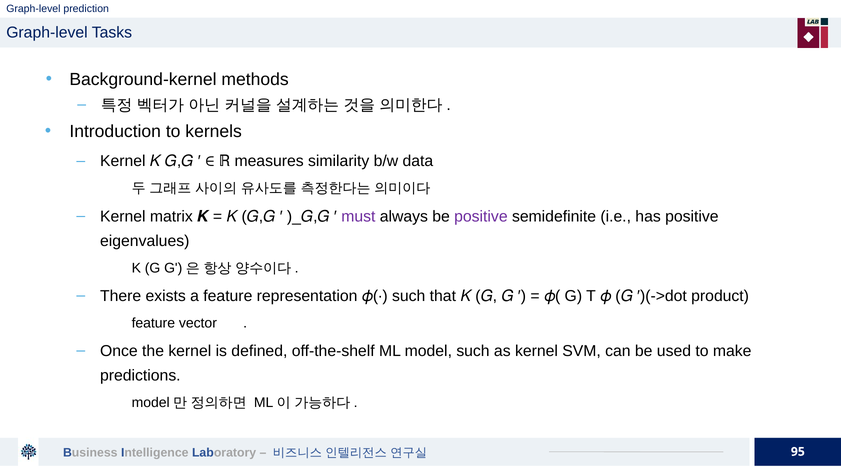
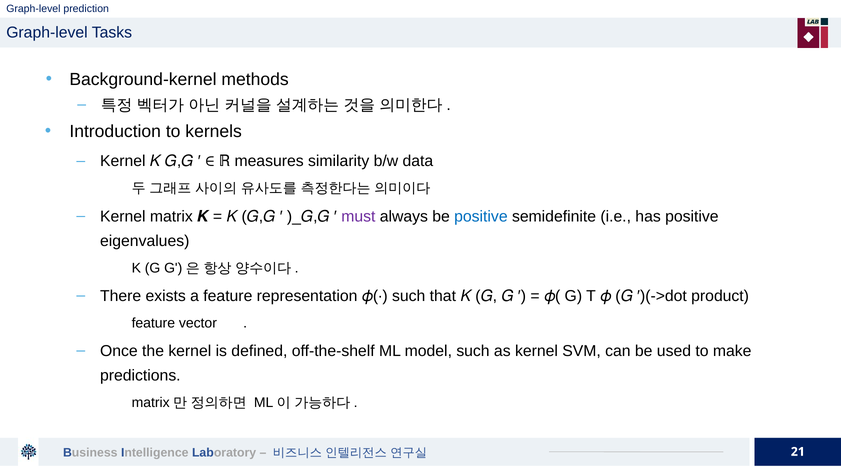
positive colour: purple -> blue (481, 216)
model: model -> matrix (151, 403)
95: 95 -> 21 (798, 452)
